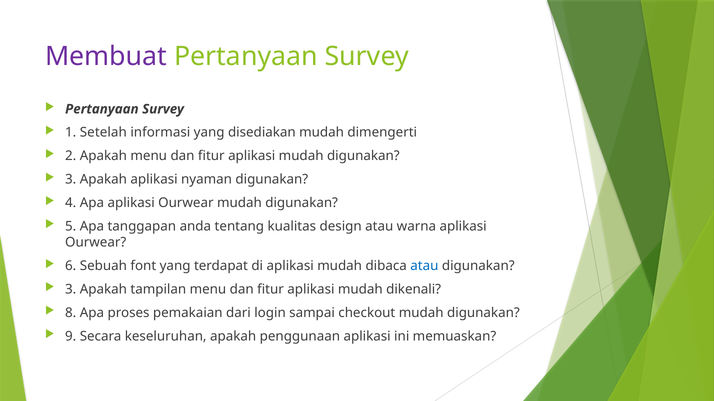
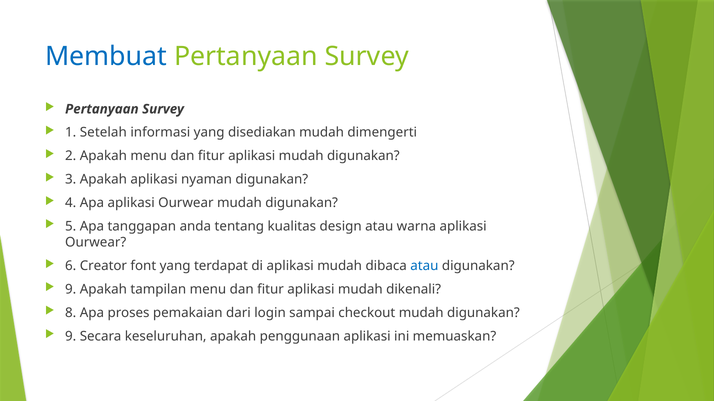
Membuat colour: purple -> blue (106, 56)
Sebuah: Sebuah -> Creator (103, 266)
3: 3 -> 9 (71, 290)
